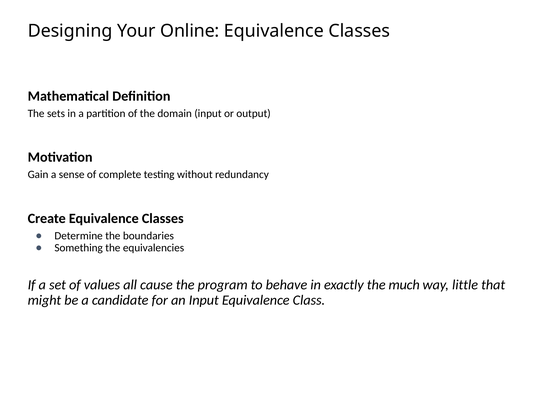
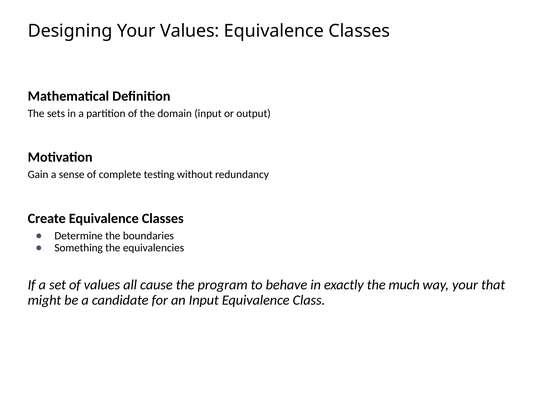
Your Online: Online -> Values (190, 31)
way little: little -> your (465, 285)
